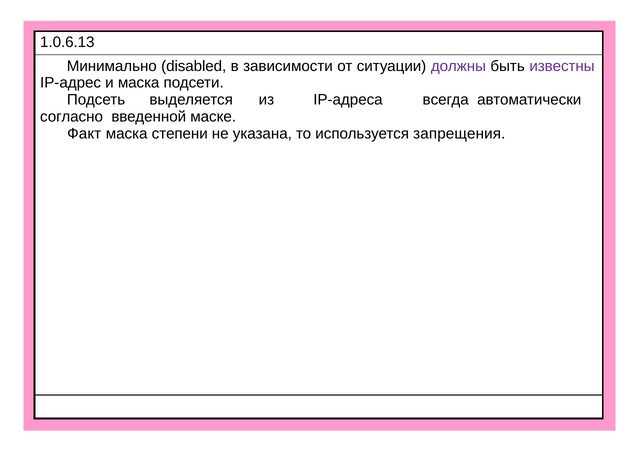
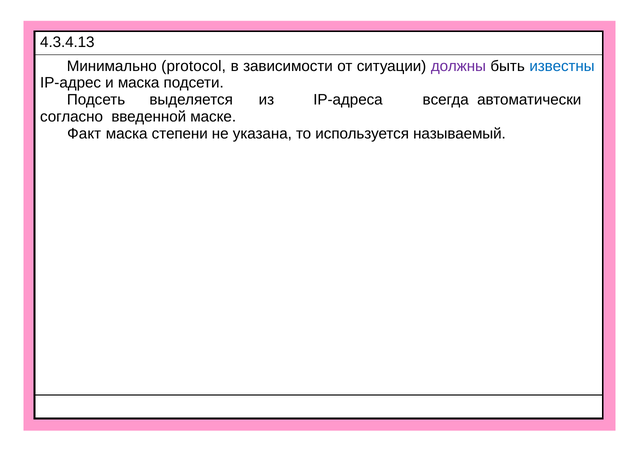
1.0.6.13: 1.0.6.13 -> 4.3.4.13 (67, 42)
disabled: disabled -> protocol (194, 66)
известны colour: purple -> blue (562, 66)
запрещения: запрещения -> называемый (459, 134)
